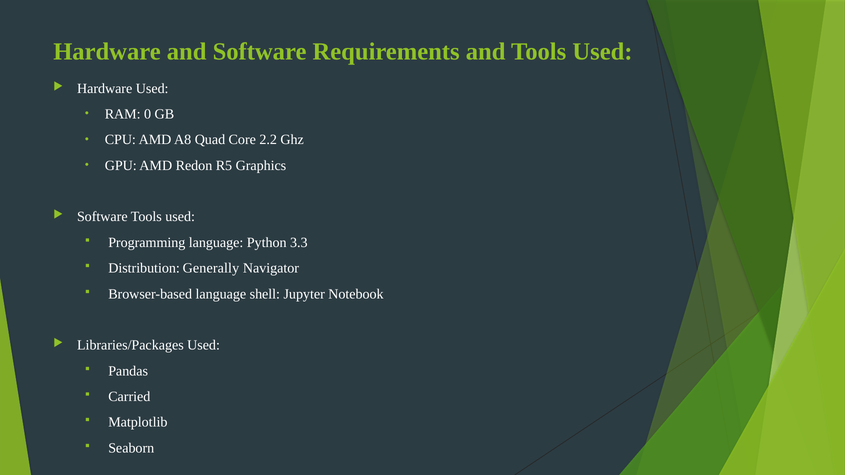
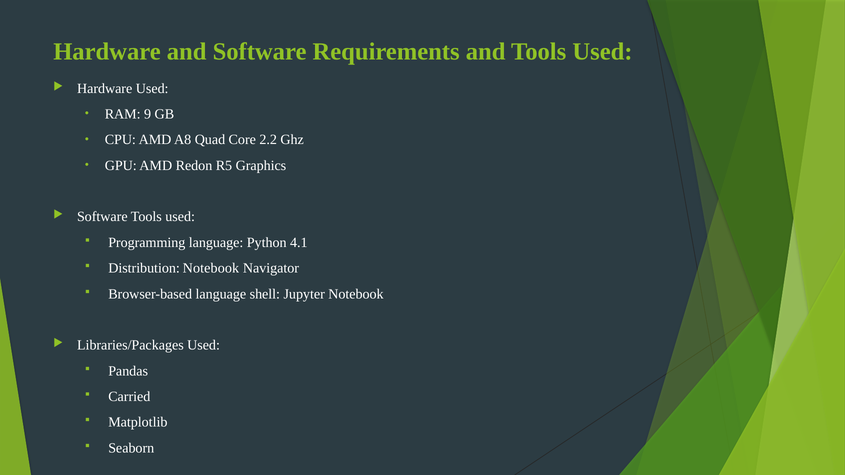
0: 0 -> 9 (148, 114)
3.3: 3.3 -> 4.1 (299, 243)
Distribution Generally: Generally -> Notebook (211, 268)
